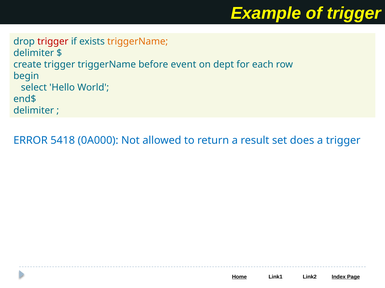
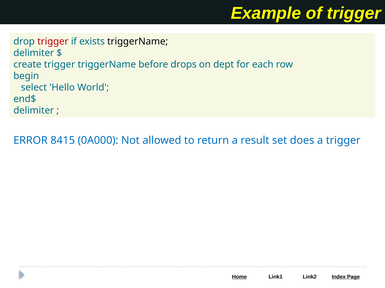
triggerName colour: orange -> black (138, 42)
event: event -> drops (184, 65)
5418: 5418 -> 8415 (63, 141)
